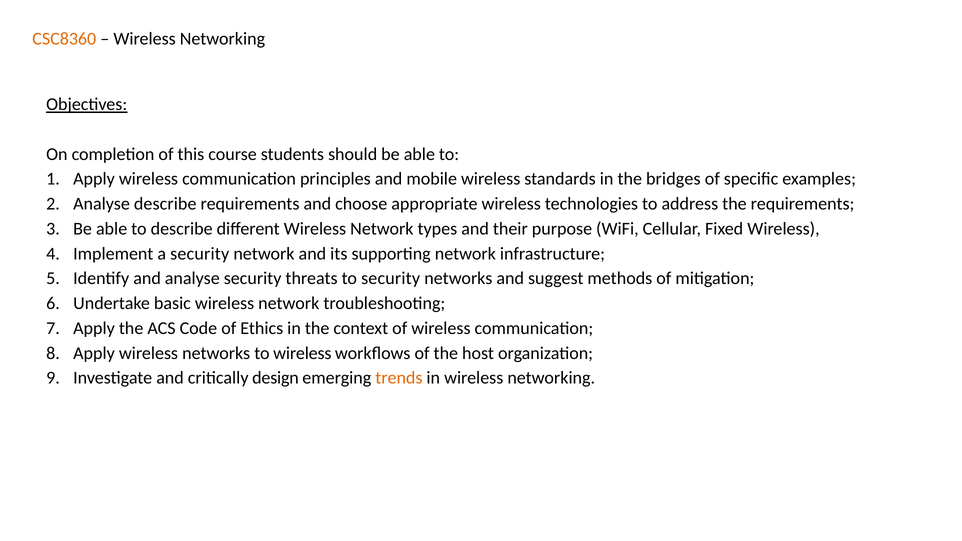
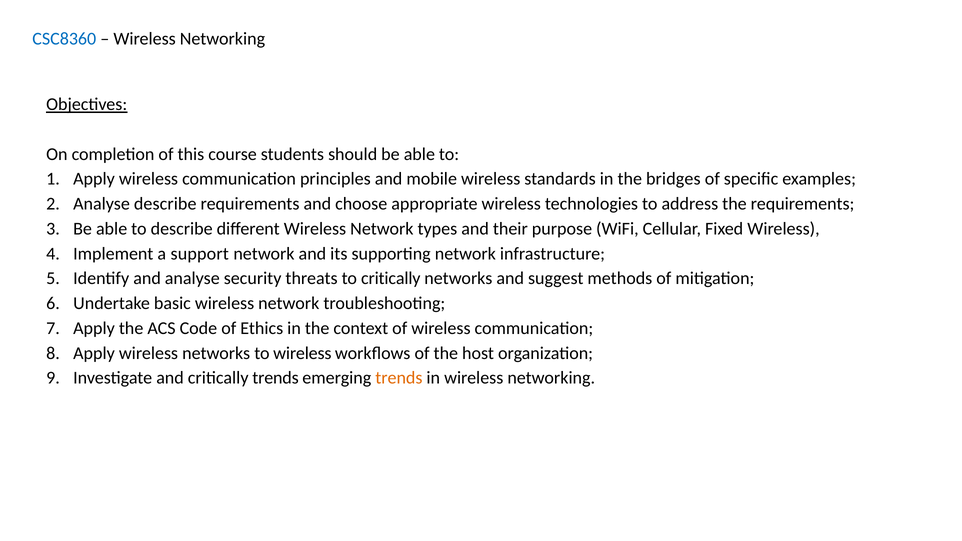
CSC8360 colour: orange -> blue (64, 39)
a security: security -> support (200, 254)
to security: security -> critically (391, 279)
critically design: design -> trends (276, 378)
